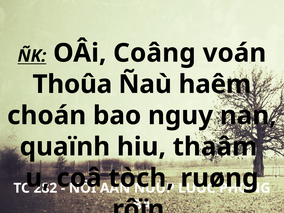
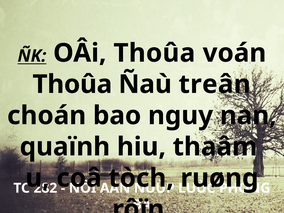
OÂi Coâng: Coâng -> Thoûa (154, 53)
haêm: haêm -> treân (215, 84)
